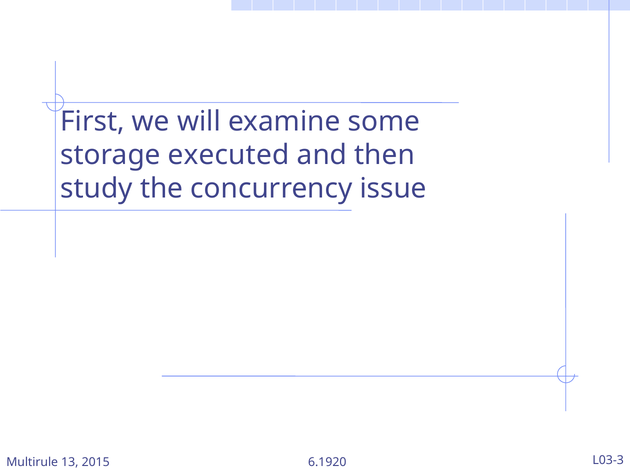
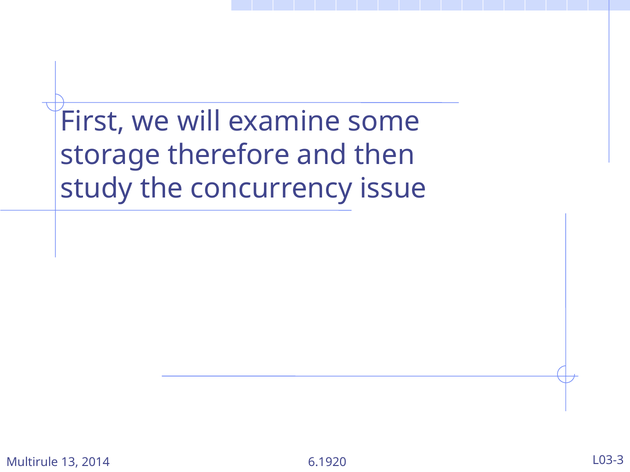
executed: executed -> therefore (229, 155)
2015: 2015 -> 2014 (96, 463)
